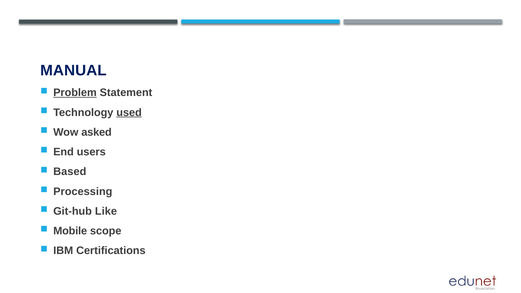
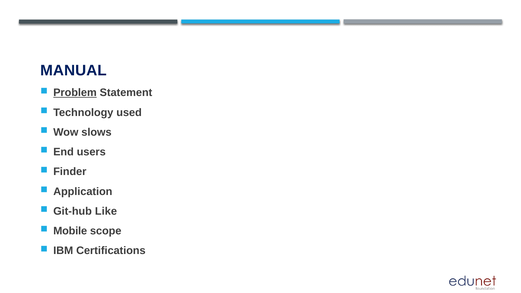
used underline: present -> none (129, 113)
asked: asked -> slows (96, 132)
Based: Based -> Finder (70, 172)
Processing: Processing -> Application (83, 192)
